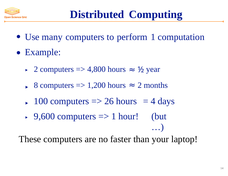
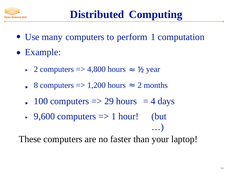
26: 26 -> 29 (109, 101)
